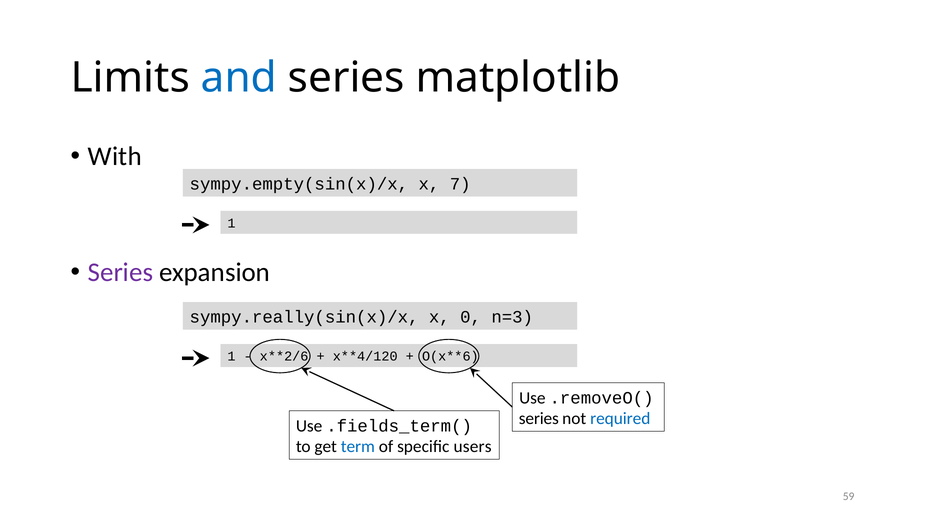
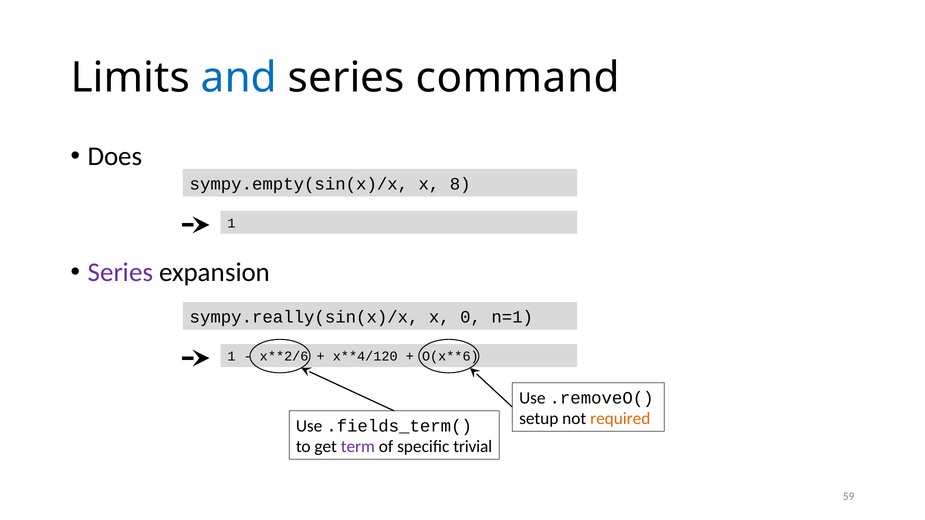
matplotlib: matplotlib -> command (518, 78)
With: With -> Does (115, 156)
7: 7 -> 8 (460, 184)
n=3: n=3 -> n=1 (512, 317)
series: series -> setup (539, 419)
required colour: blue -> orange (620, 419)
term colour: blue -> purple (358, 447)
users: users -> trivial (473, 447)
